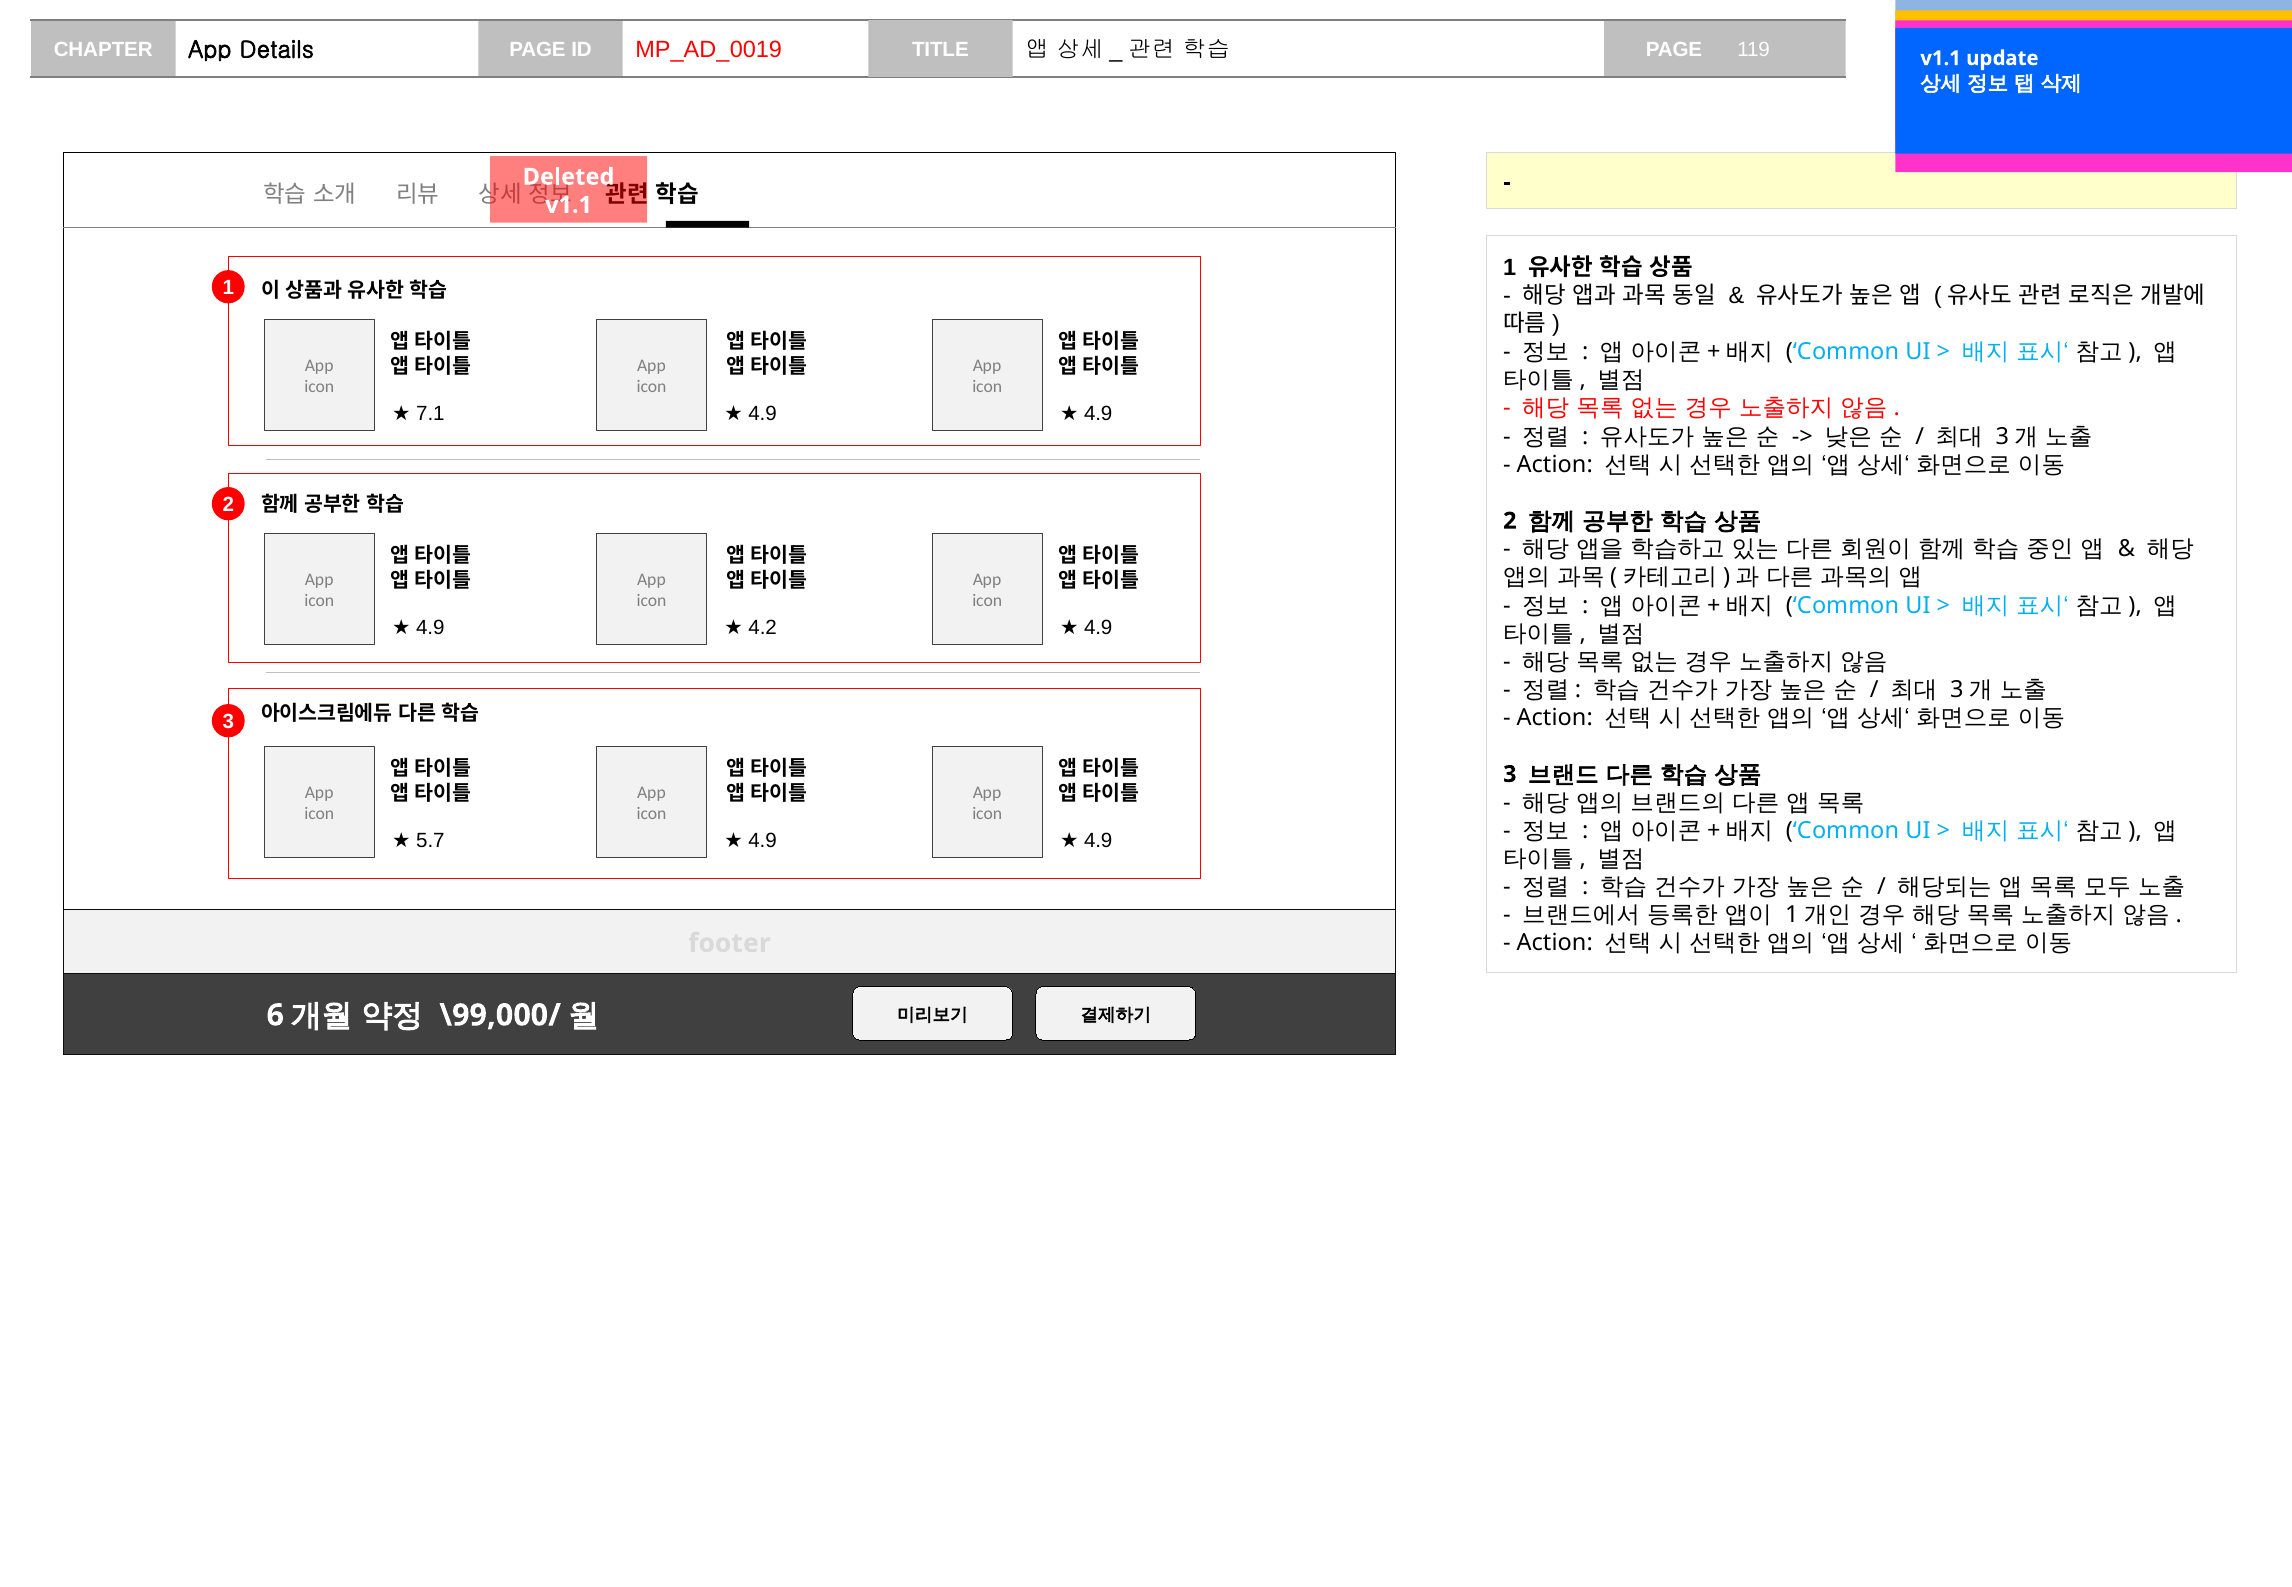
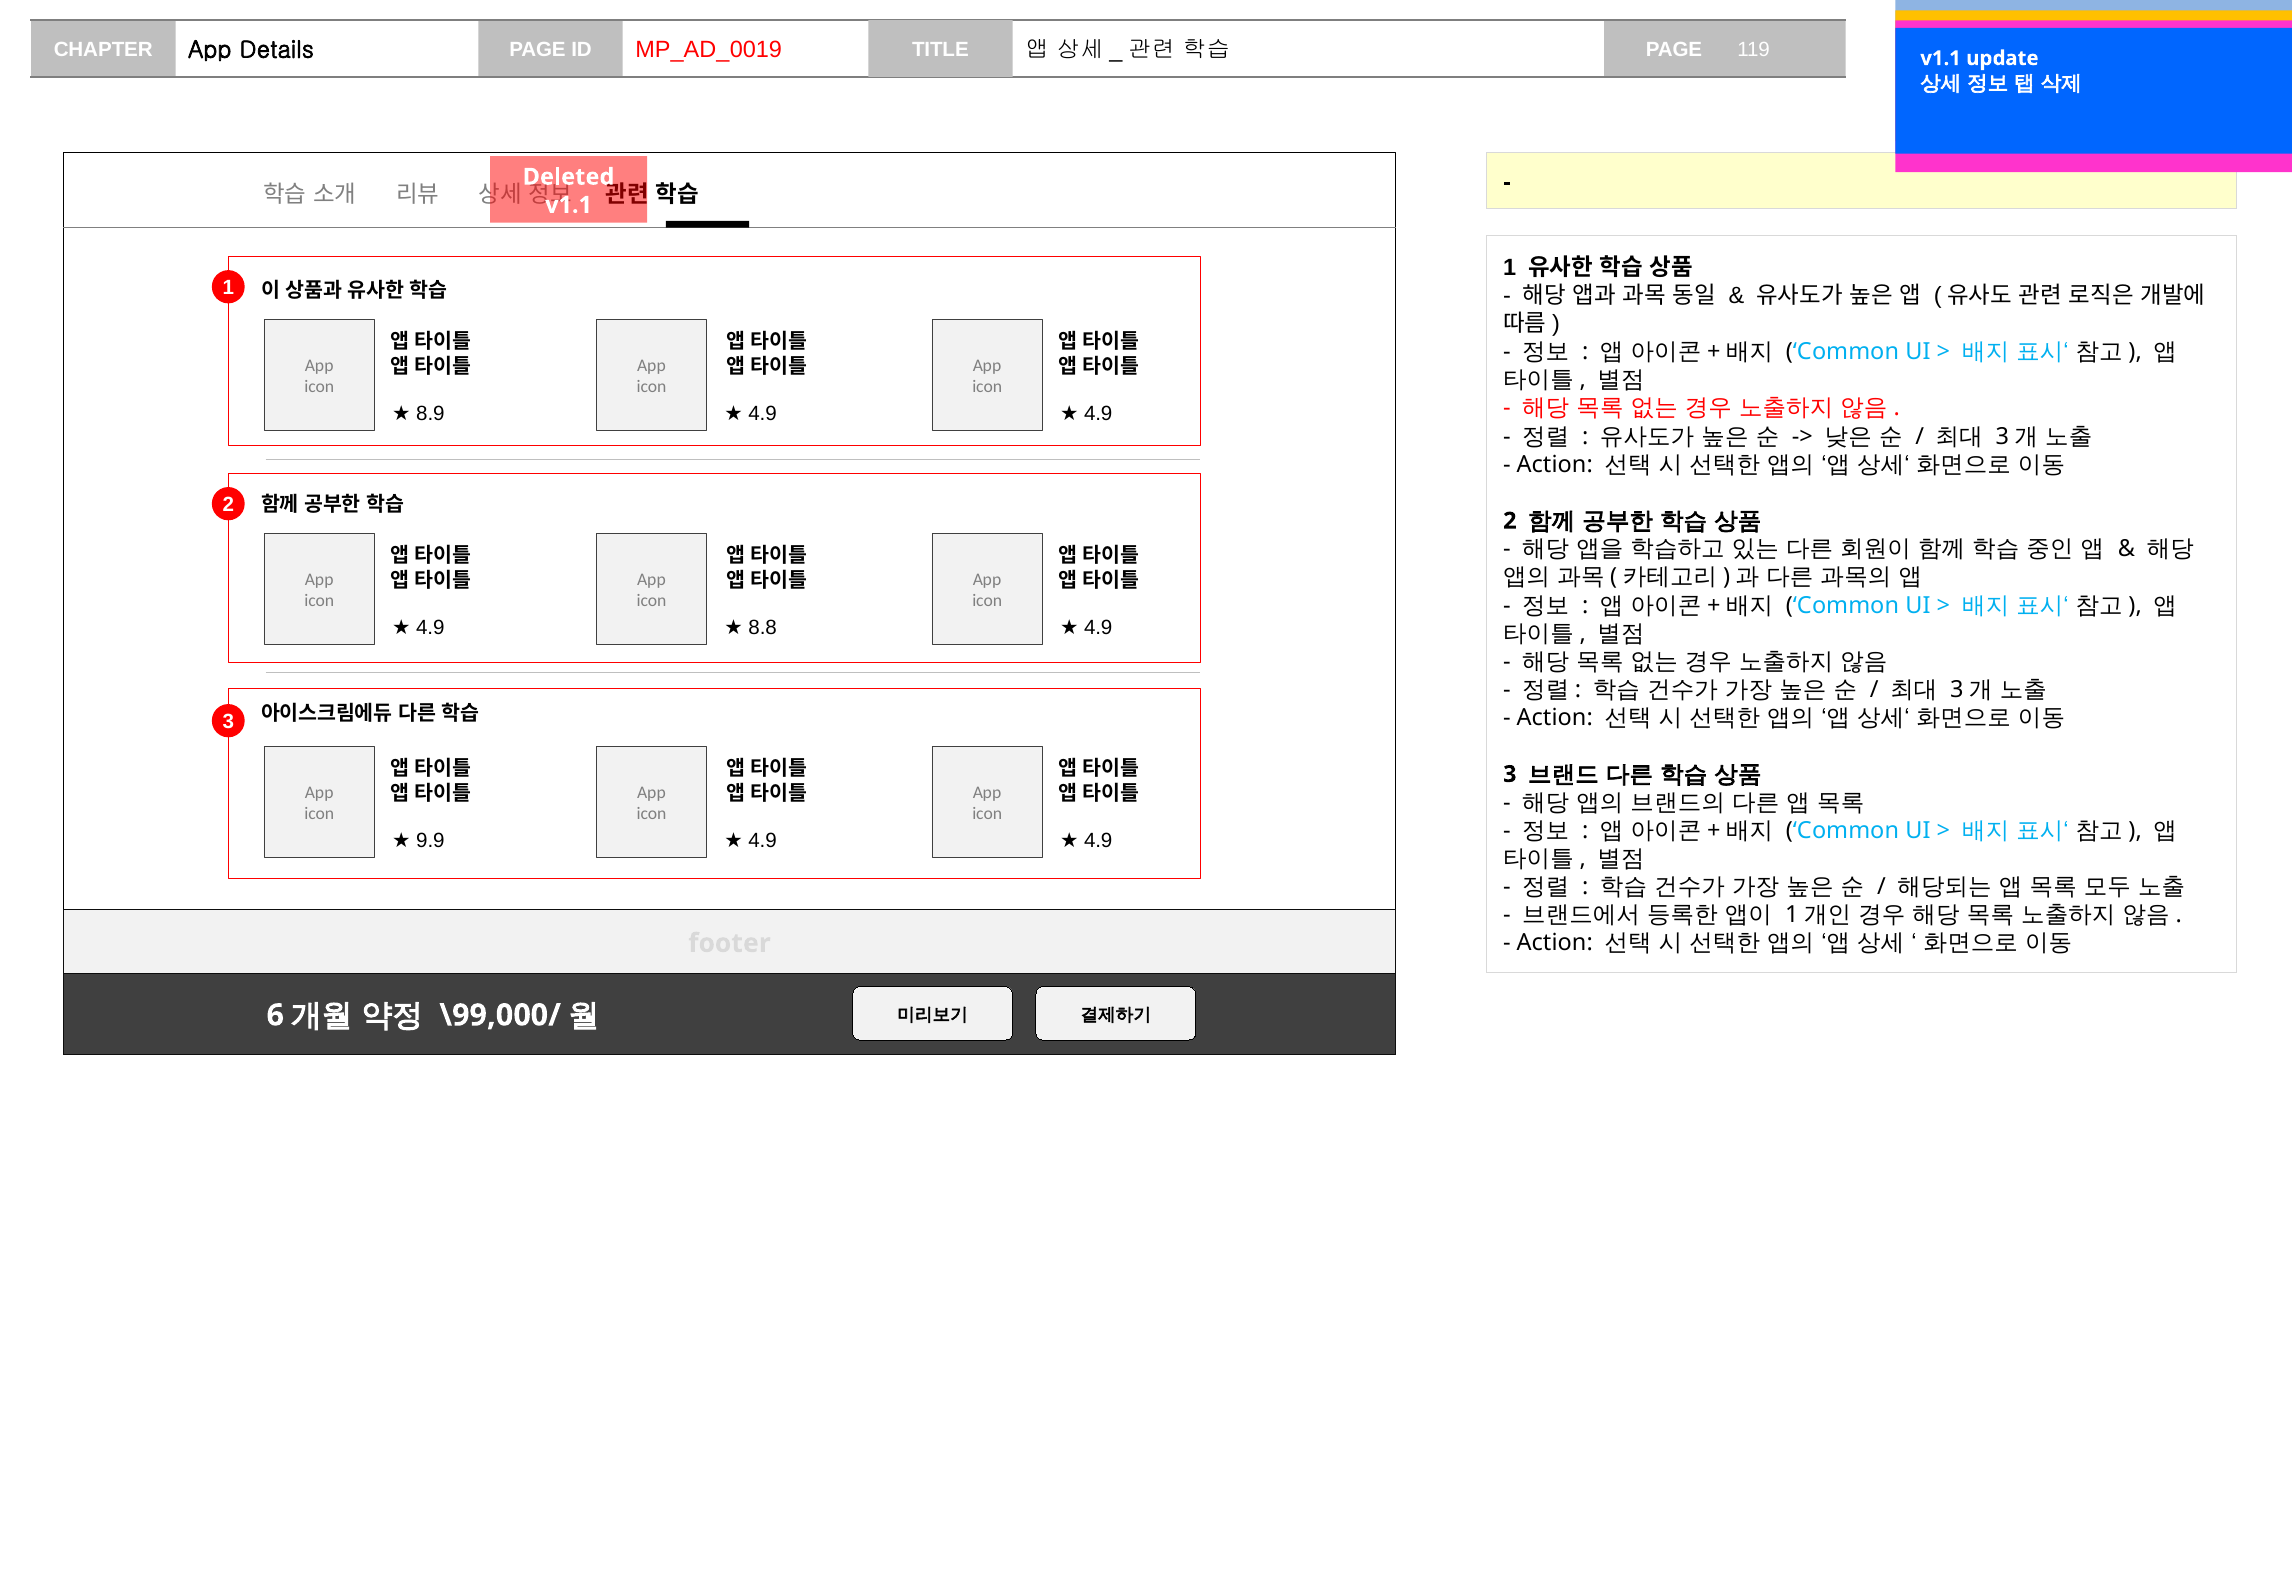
7.1: 7.1 -> 8.9 (430, 414)
4.2: 4.2 -> 8.8 (763, 627)
5.7: 5.7 -> 9.9 (430, 840)
